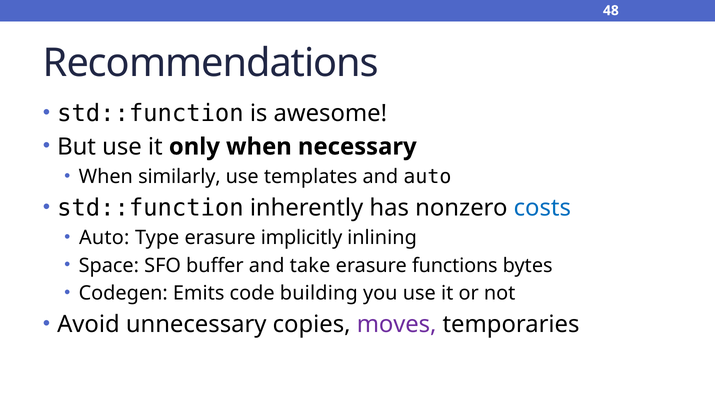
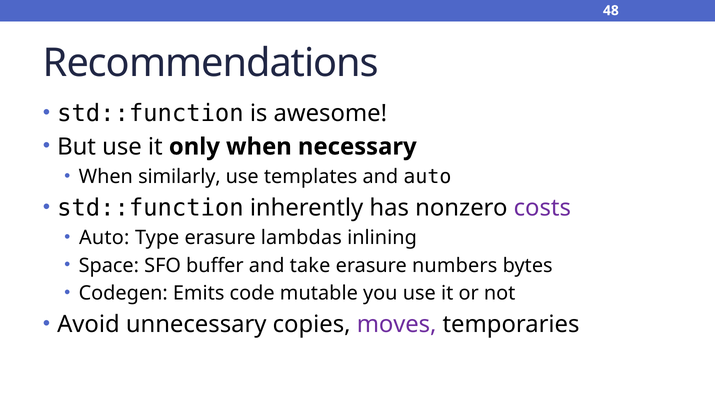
costs colour: blue -> purple (542, 208)
implicitly: implicitly -> lambdas (301, 238)
functions: functions -> numbers (455, 266)
building: building -> mutable (319, 293)
